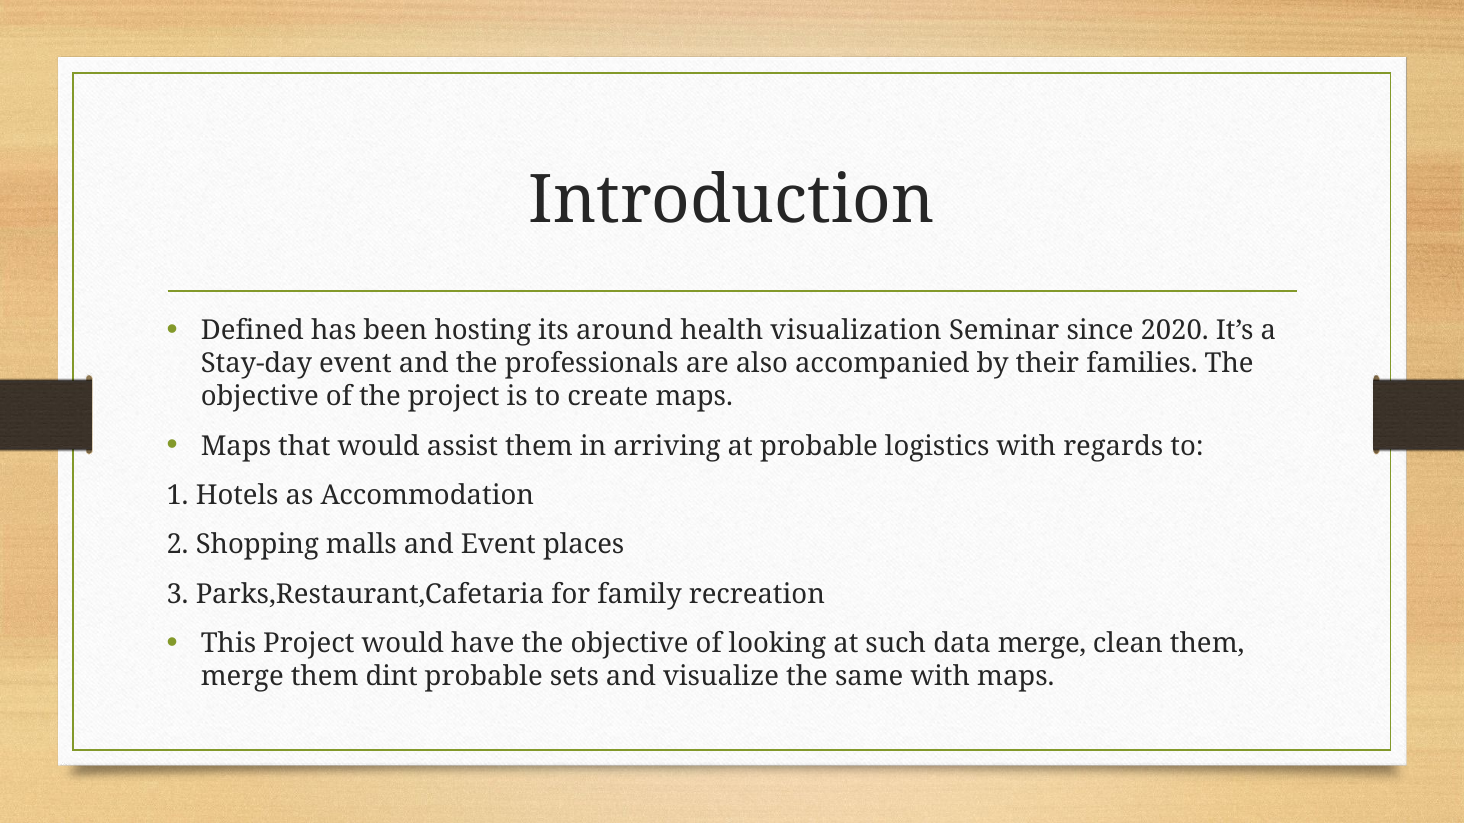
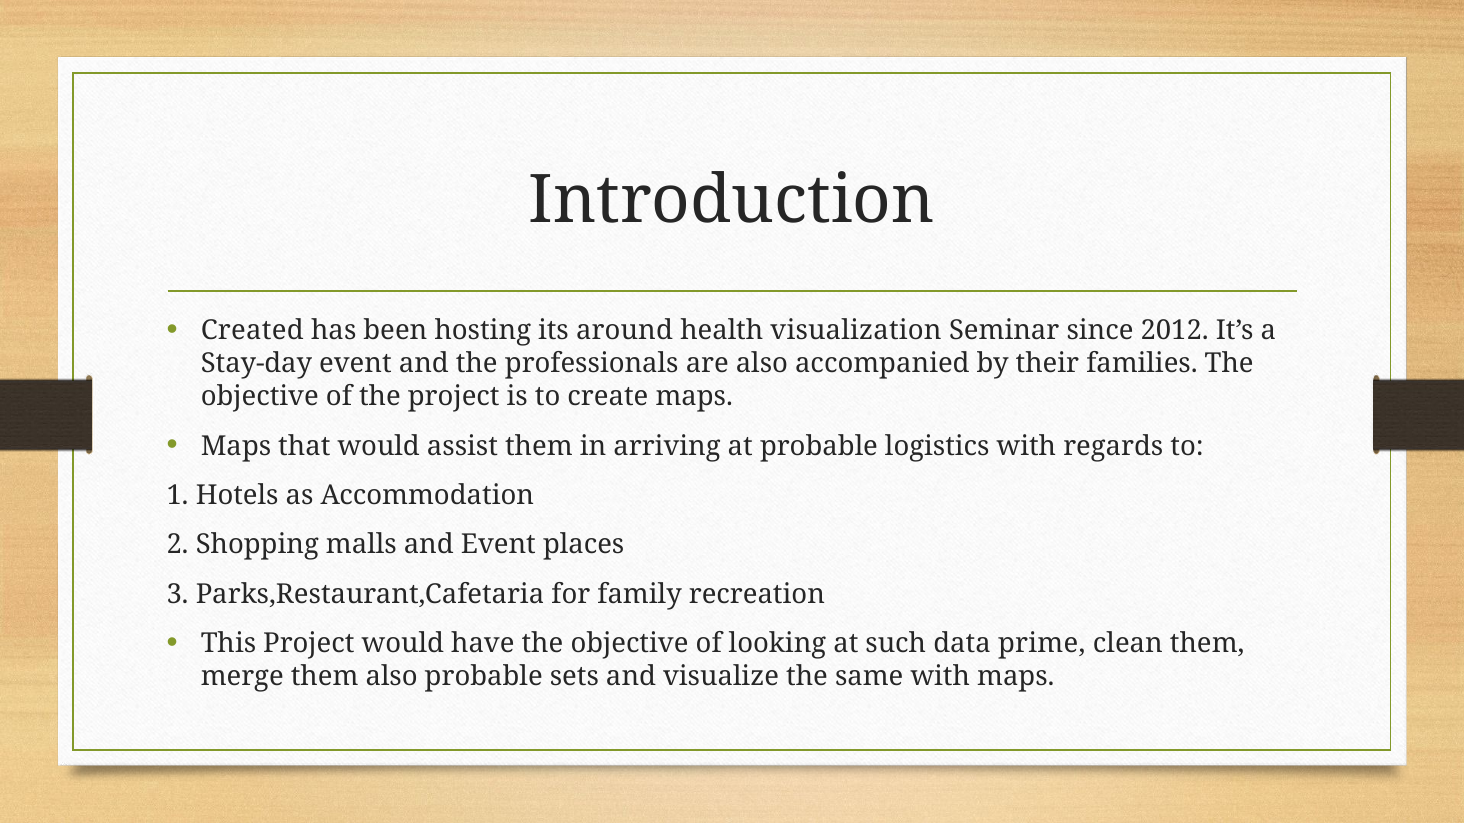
Defined: Defined -> Created (252, 331)
2020: 2020 -> 2012 (1175, 331)
data merge: merge -> prime (1042, 644)
them dint: dint -> also (392, 677)
